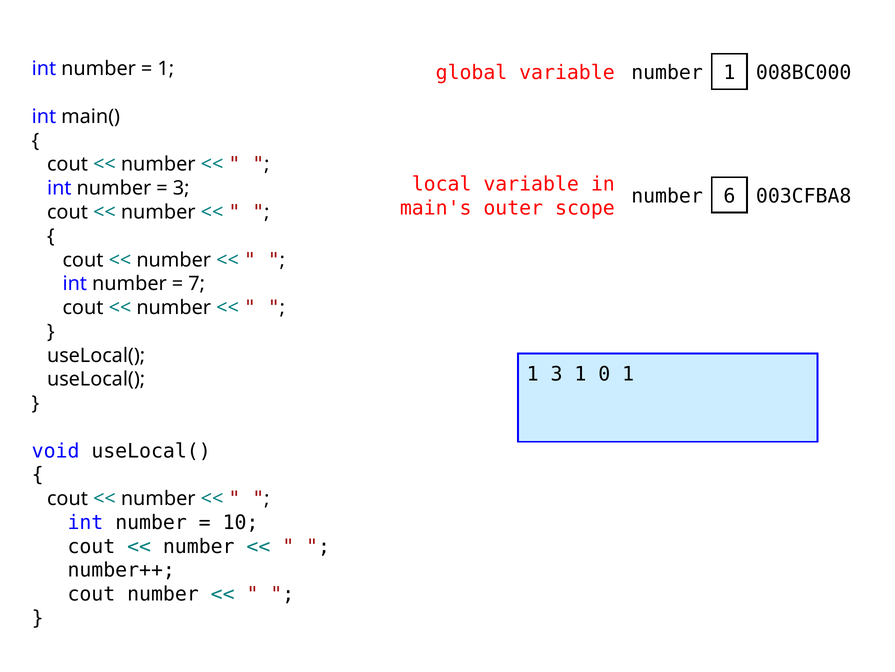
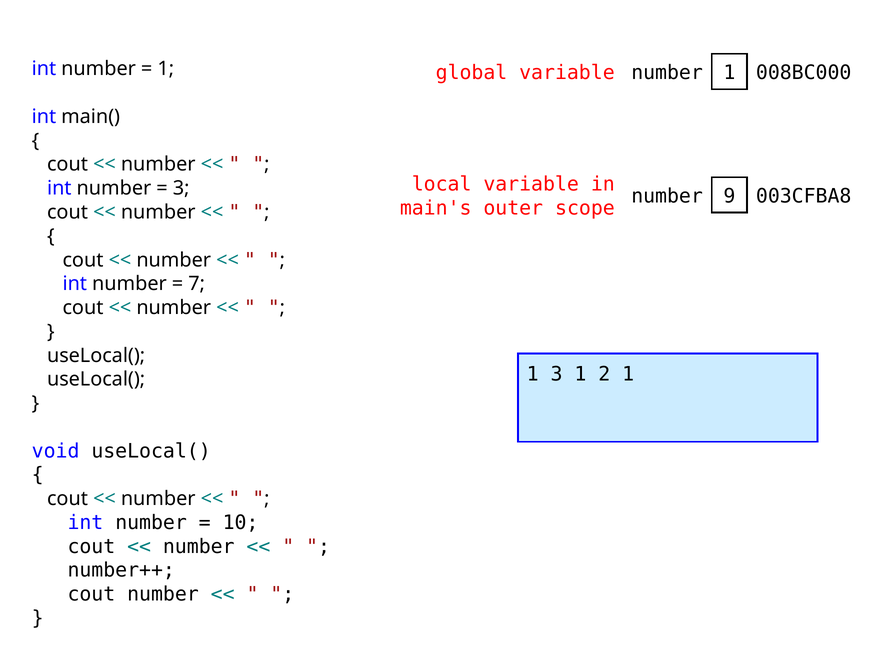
6: 6 -> 9 (729, 196)
0: 0 -> 2 (604, 374)
